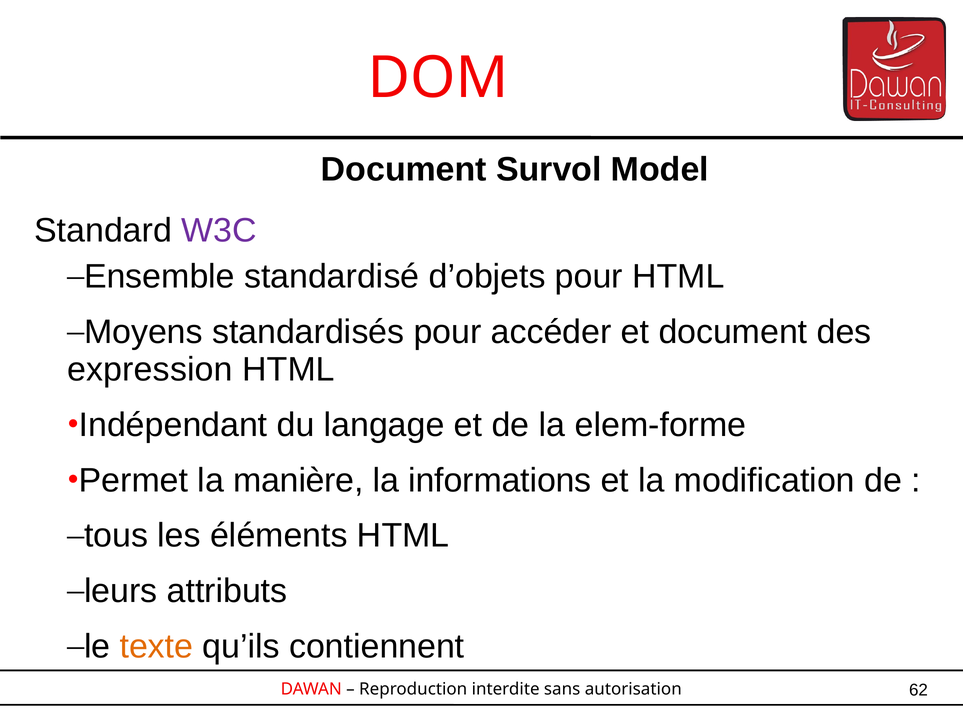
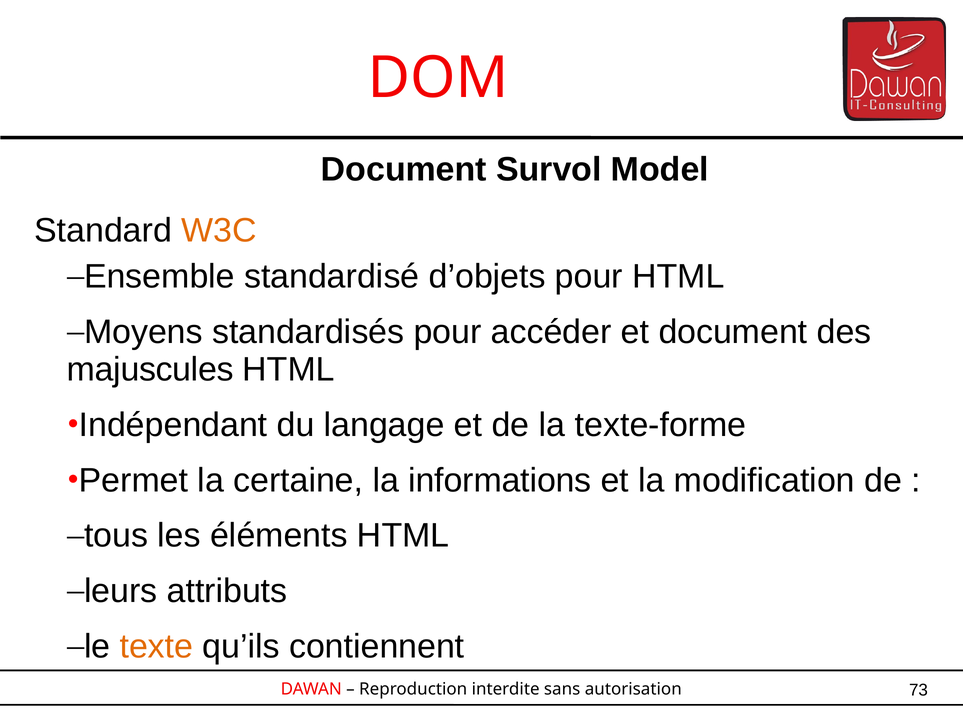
W3C colour: purple -> orange (219, 230)
expression: expression -> majuscules (150, 370)
elem-forme: elem-forme -> texte-forme (661, 425)
manière: manière -> certaine (298, 481)
62: 62 -> 73 (918, 690)
